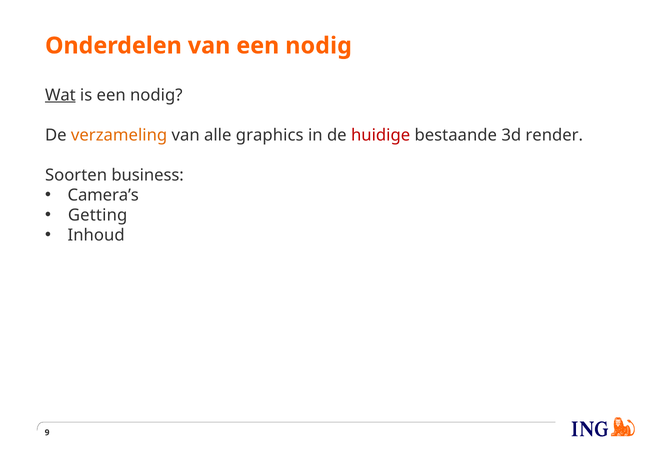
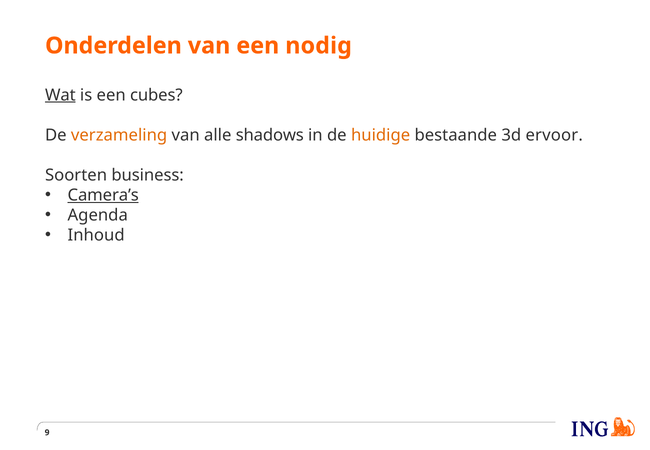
is een nodig: nodig -> cubes (156, 95)
graphics: graphics -> shadows (270, 135)
huidige colour: red -> orange (381, 135)
render: render -> ervoor (554, 135)
Camera’s underline: none -> present (103, 195)
Getting: Getting -> Agenda (98, 215)
